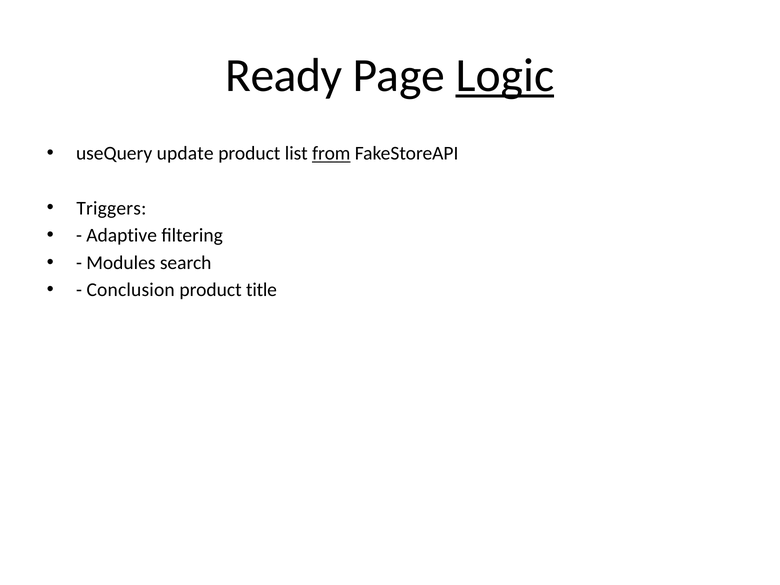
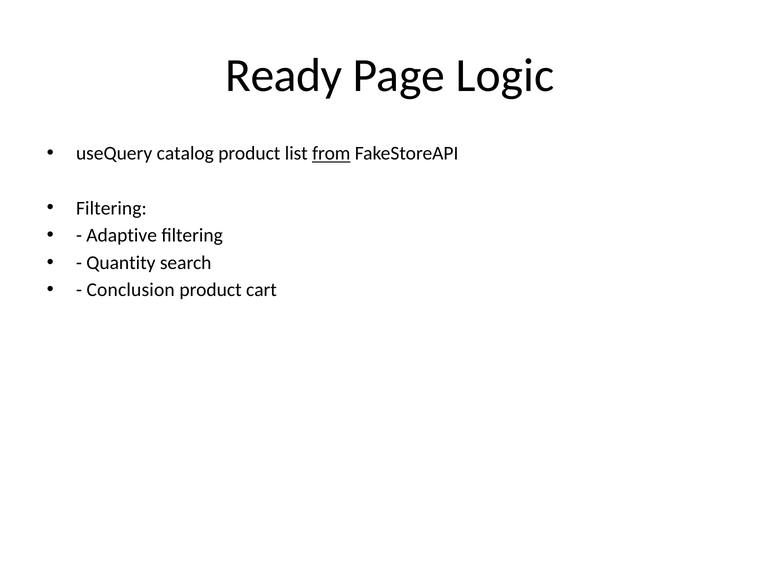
Logic underline: present -> none (505, 76)
update: update -> catalog (185, 153)
Triggers: Triggers -> Filtering (111, 208)
Modules: Modules -> Quantity (121, 263)
title: title -> cart (261, 290)
